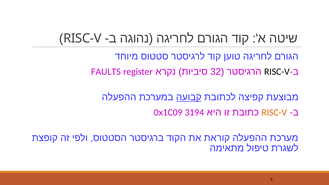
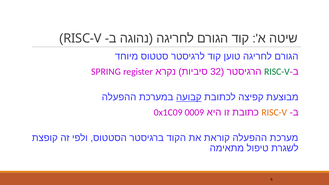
FAULTS: FAULTS -> SPRING (106, 72)
RISC-V colour: black -> green (277, 72)
3194: 3194 -> 0009 (194, 112)
